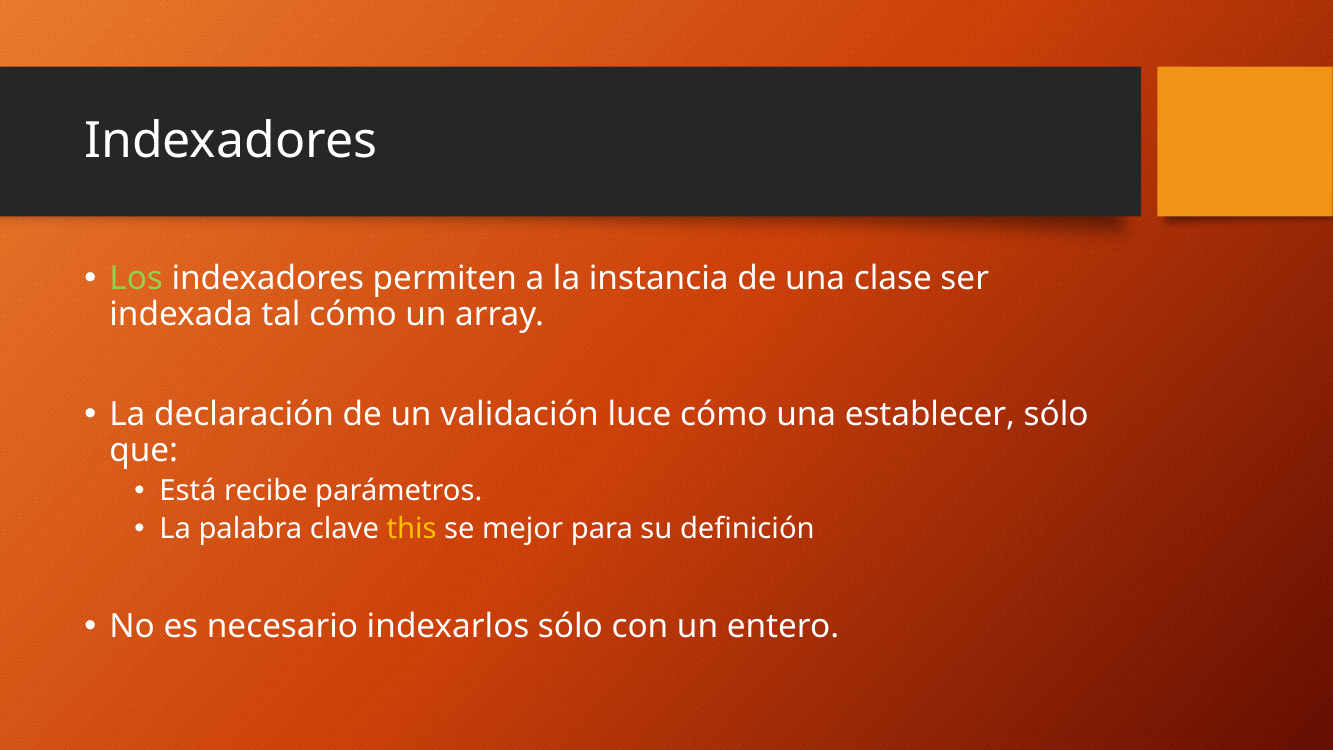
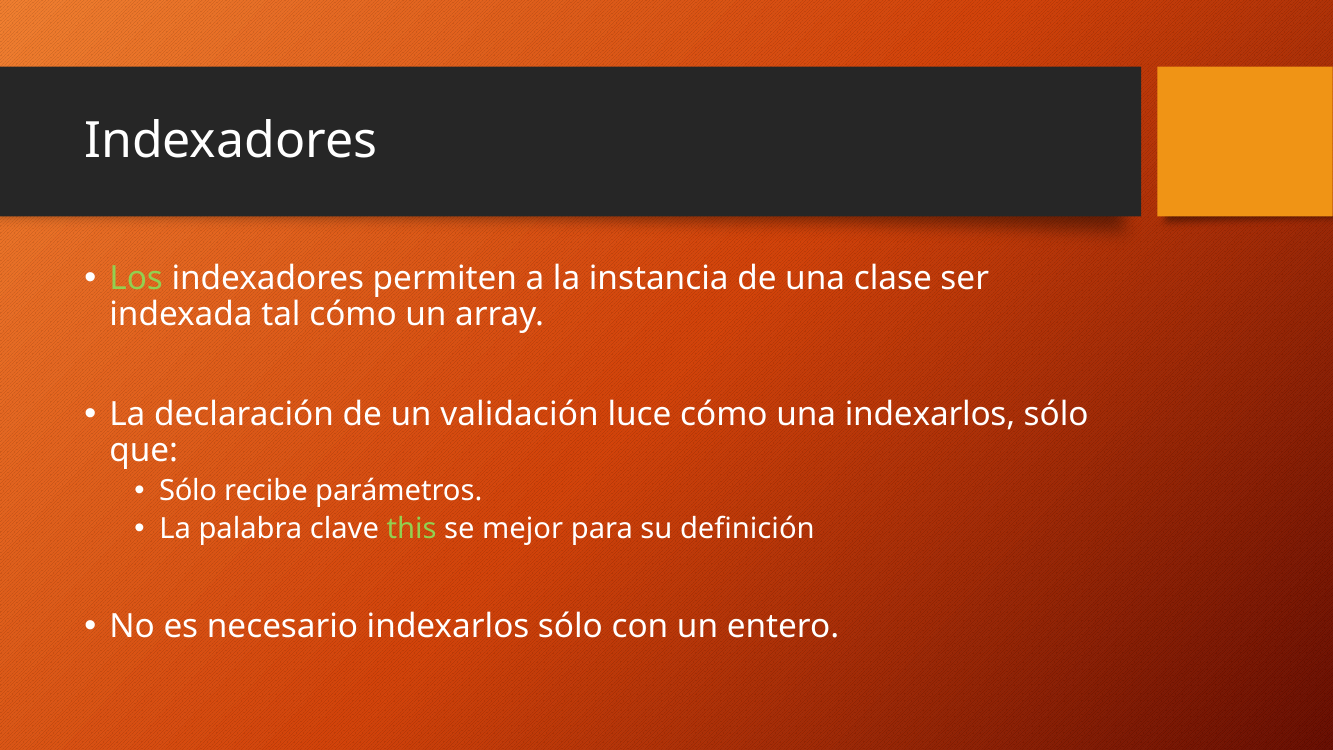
una establecer: establecer -> indexarlos (930, 414)
Está: Está -> Sólo (188, 491)
this colour: yellow -> light green (412, 529)
